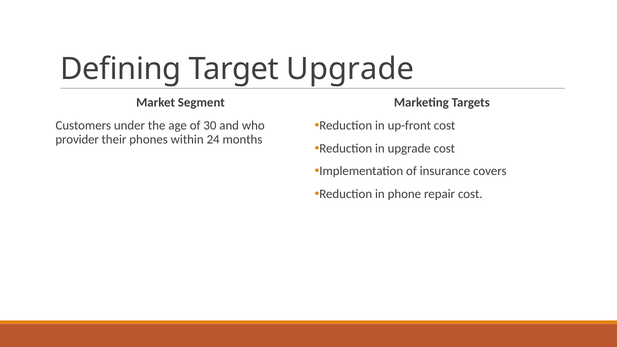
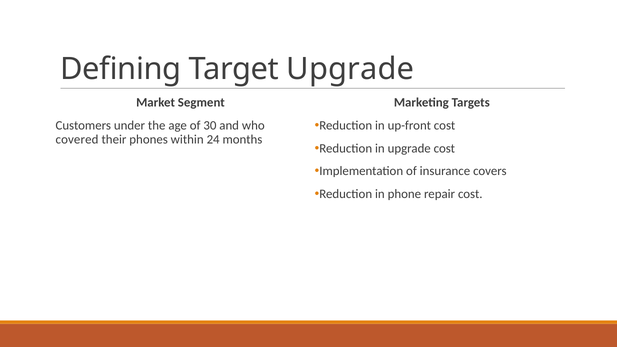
provider: provider -> covered (77, 139)
